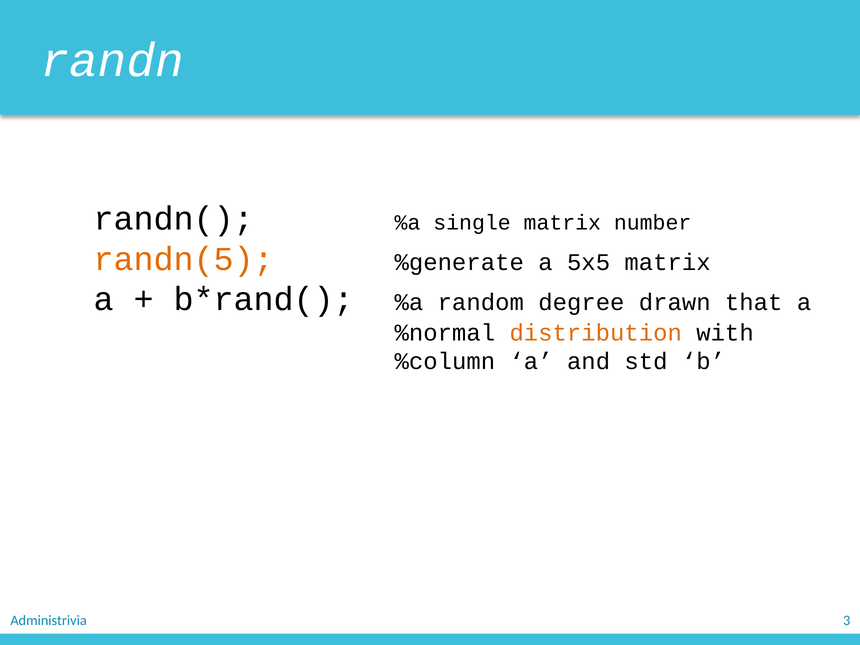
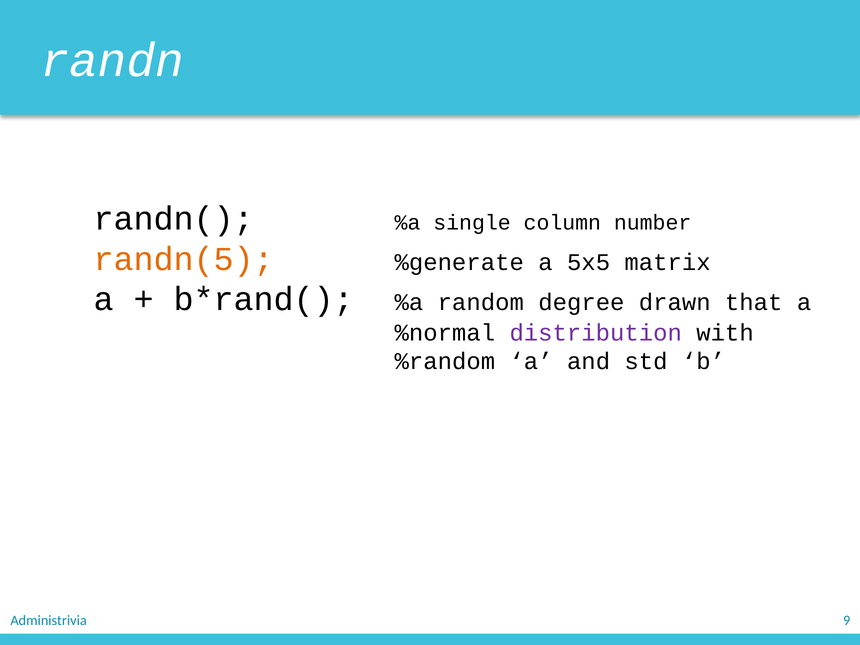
single matrix: matrix -> column (562, 223)
distribution colour: orange -> purple (596, 333)
%column: %column -> %random (445, 362)
3: 3 -> 9 (847, 621)
